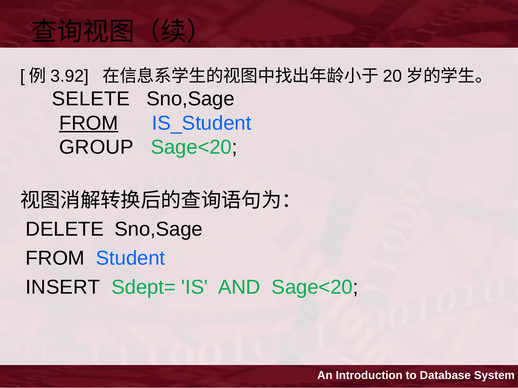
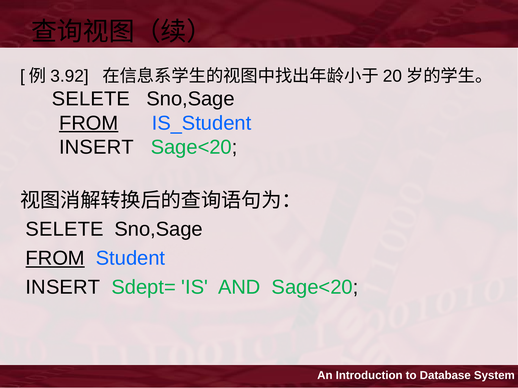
GROUP: GROUP -> INSERT (96, 147)
DELETE: DELETE -> SELETE (65, 230)
FROM underline: none -> present (55, 259)
